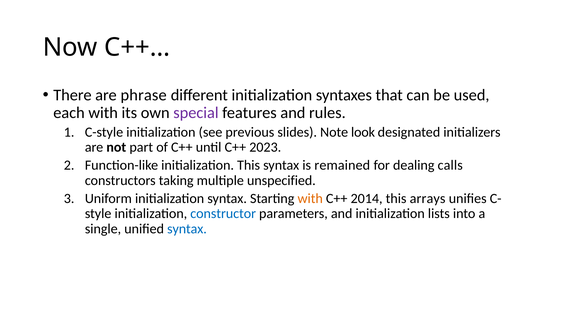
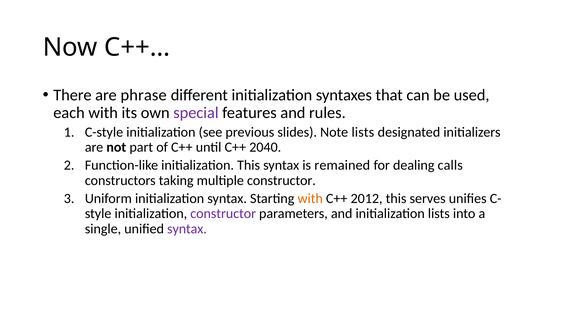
Note look: look -> lists (363, 132)
2023: 2023 -> 2040 (265, 147)
multiple unspecified: unspecified -> constructor (281, 180)
2014: 2014 -> 2012 (367, 198)
arrays: arrays -> serves (428, 198)
constructor colour: blue -> purple (223, 213)
syntax colour: blue -> purple (187, 229)
